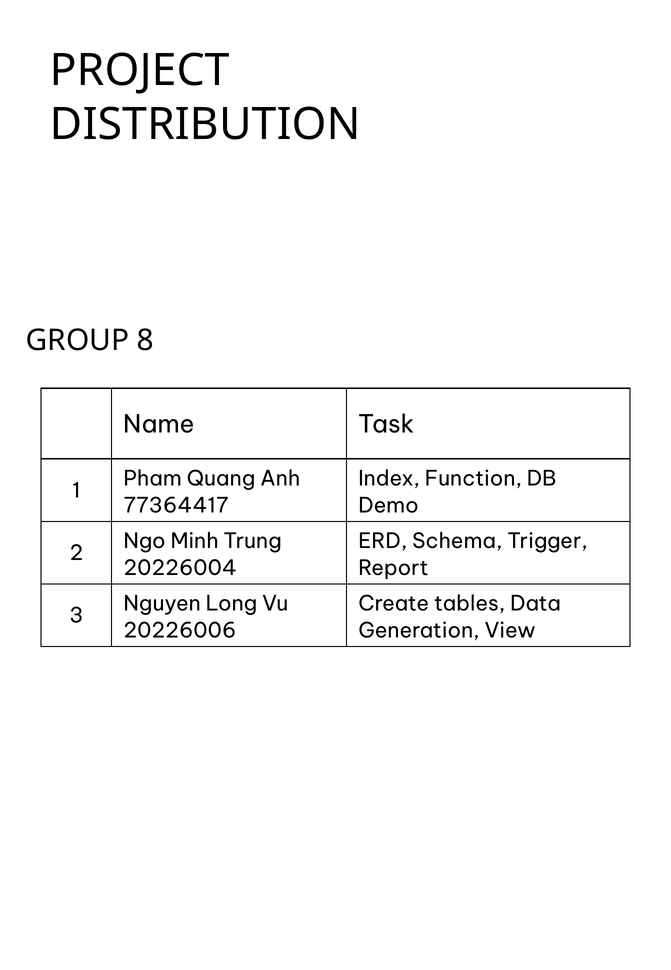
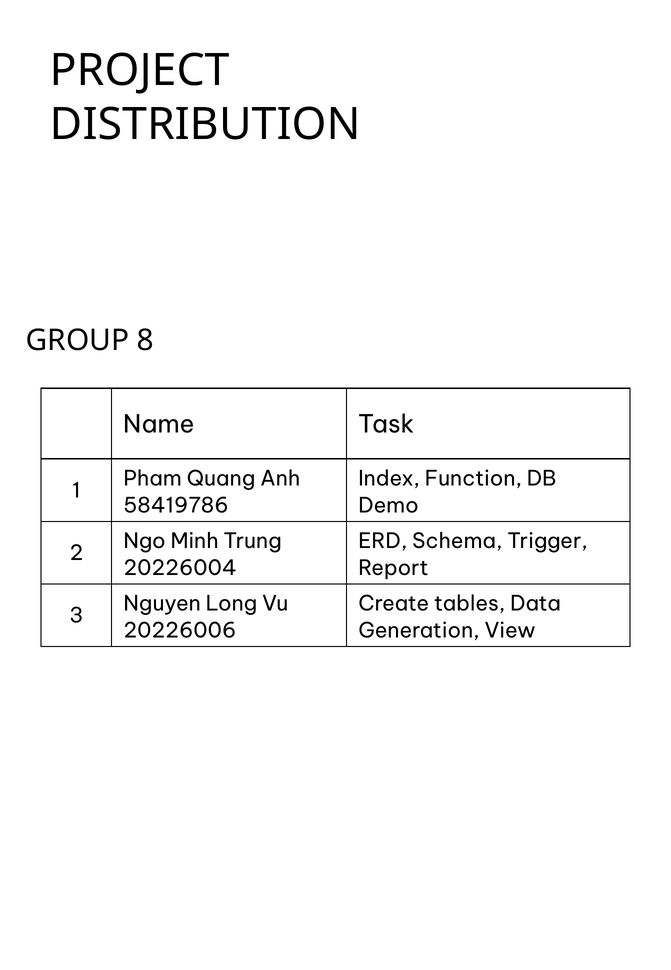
77364417: 77364417 -> 58419786 (176, 505)
